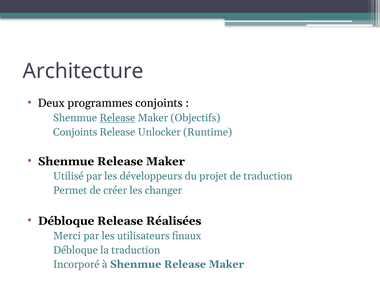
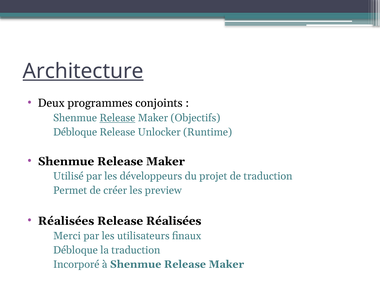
Architecture underline: none -> present (83, 71)
Conjoints: Conjoints -> Débloque (75, 132)
changer: changer -> preview (163, 190)
Débloque: Débloque -> Réalisées (66, 221)
